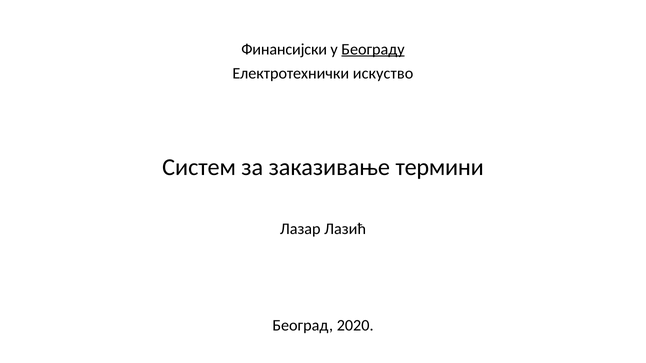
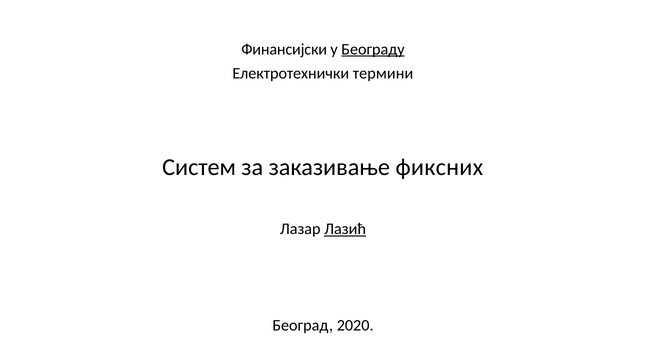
искуство: искуство -> термини (383, 73)
термини: термини -> фиксних (439, 168)
Лазић underline: none -> present (345, 229)
